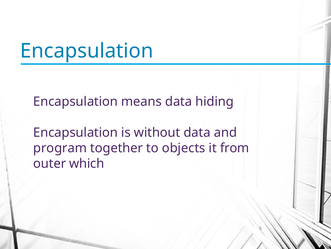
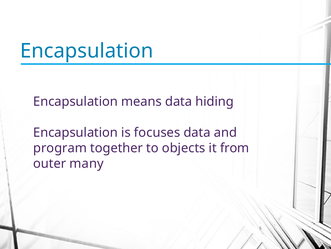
without: without -> focuses (157, 132)
which: which -> many (87, 163)
